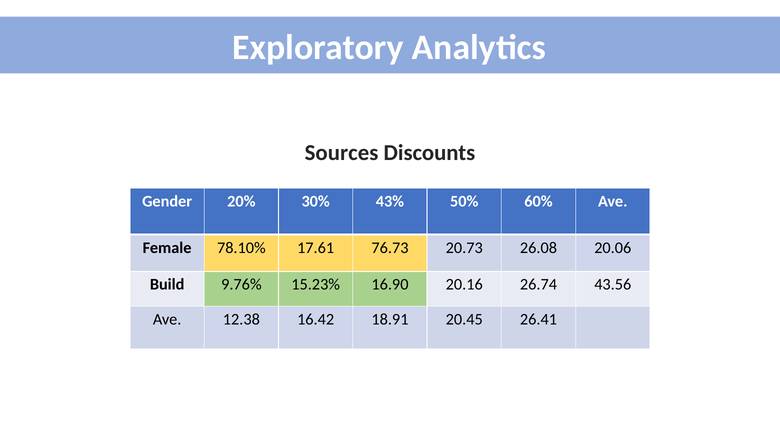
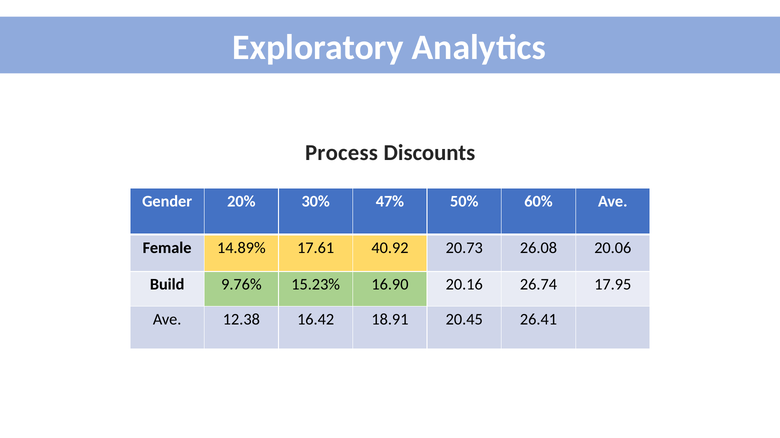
Sources: Sources -> Process (341, 153)
43%: 43% -> 47% (390, 202)
78.10%: 78.10% -> 14.89% (241, 248)
76.73: 76.73 -> 40.92 (390, 248)
43.56: 43.56 -> 17.95 (613, 285)
